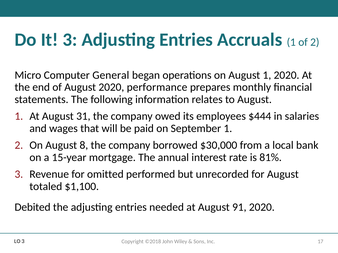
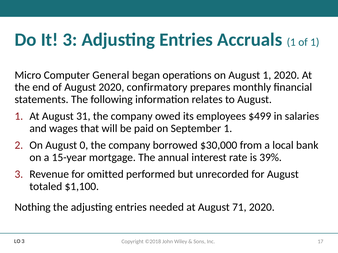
of 2: 2 -> 1 (315, 42)
performance: performance -> confirmatory (157, 87)
$444: $444 -> $499 (260, 116)
8: 8 -> 0 (84, 145)
81%: 81% -> 39% (271, 158)
Debited: Debited -> Nothing (33, 208)
91: 91 -> 71 (239, 208)
